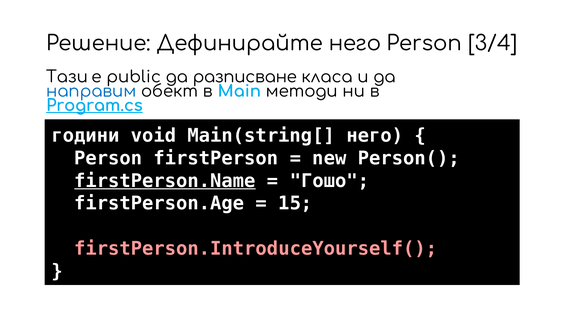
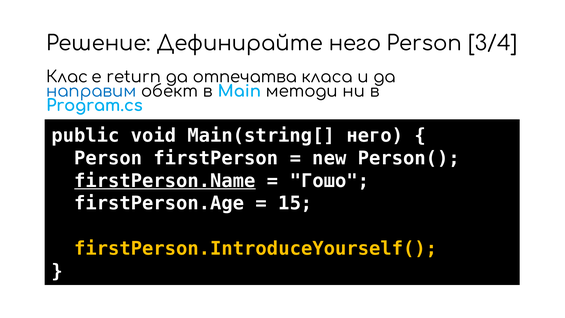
Тази: Тази -> Клас (67, 77)
public: public -> return (134, 77)
разписване: разписване -> отпечатва (245, 77)
Program.cs underline: present -> none (94, 105)
години: години -> public (86, 136)
firstPerson.IntroduceYourself( colour: pink -> yellow (256, 249)
